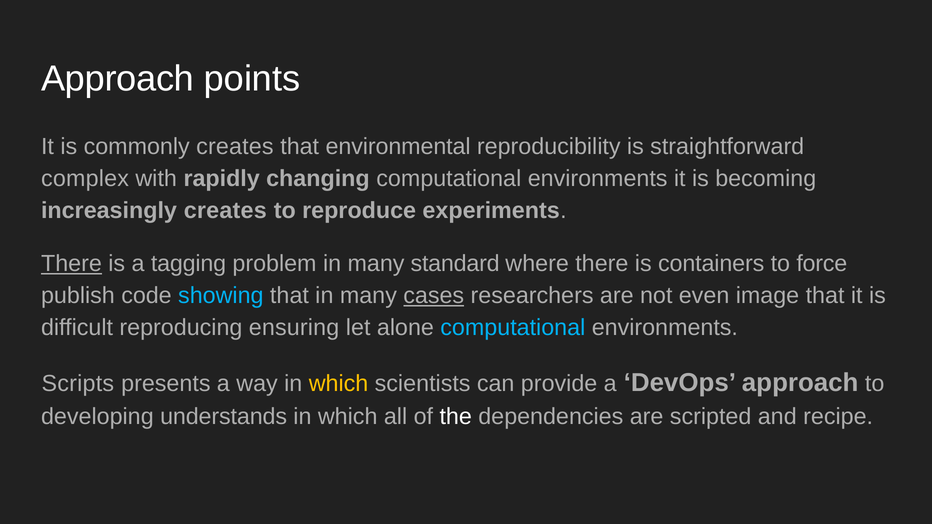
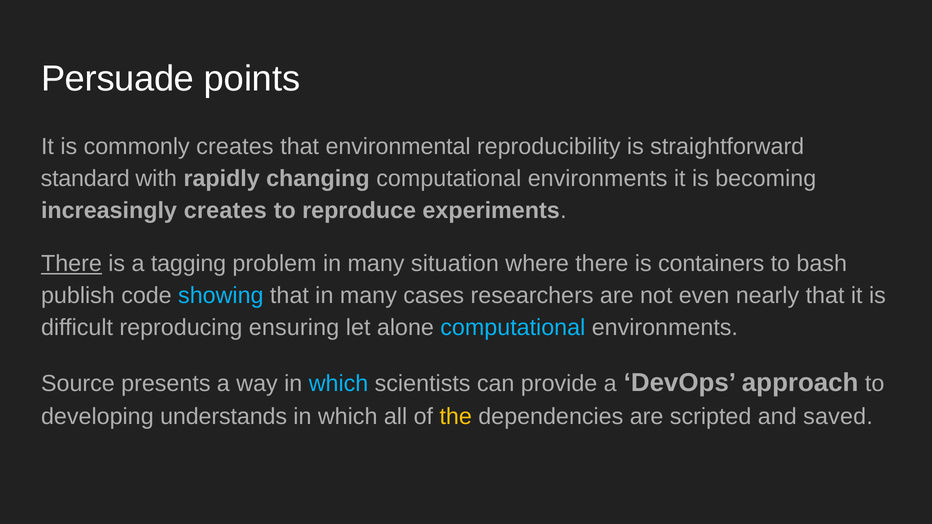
Approach: Approach -> Persuade (118, 79)
complex: complex -> standard (85, 179)
standard: standard -> situation (455, 264)
force: force -> bash (822, 264)
cases underline: present -> none (434, 296)
image: image -> nearly (767, 296)
Scripts: Scripts -> Source (78, 384)
which colour: yellow -> light blue (339, 384)
the colour: white -> yellow (456, 417)
recipe: recipe -> saved (838, 417)
